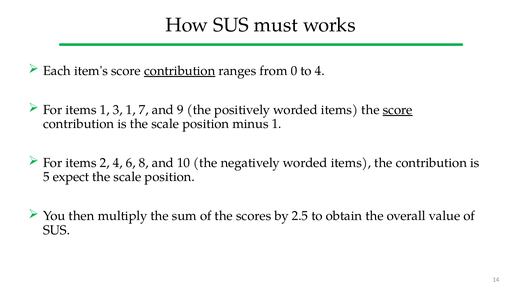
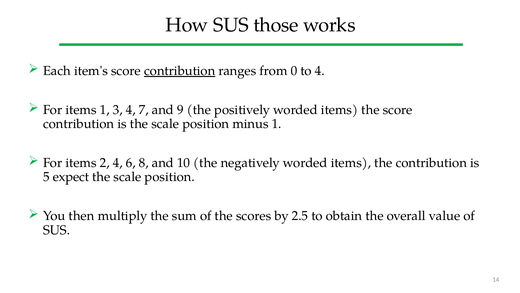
must: must -> those (276, 25)
3 1: 1 -> 4 (131, 110)
score underline: present -> none (398, 110)
